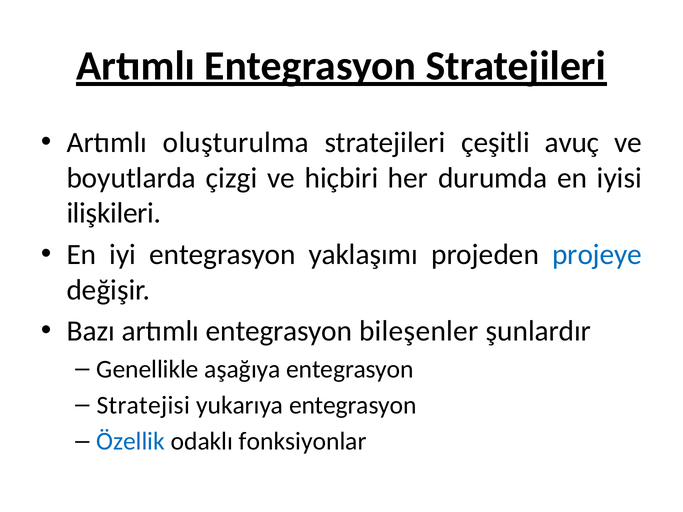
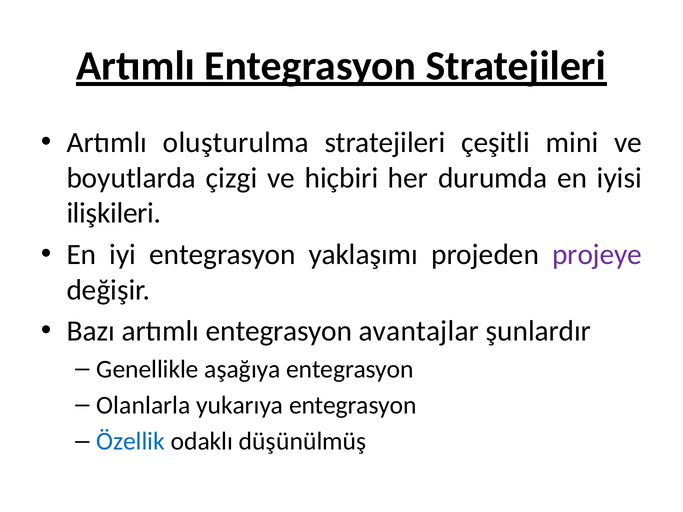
avuç: avuç -> mini (572, 143)
projeye colour: blue -> purple (597, 255)
bileşenler: bileşenler -> avantajlar (419, 331)
Stratejisi: Stratejisi -> Olanlarla (144, 406)
fonksiyonlar: fonksiyonlar -> düşünülmüş (303, 442)
